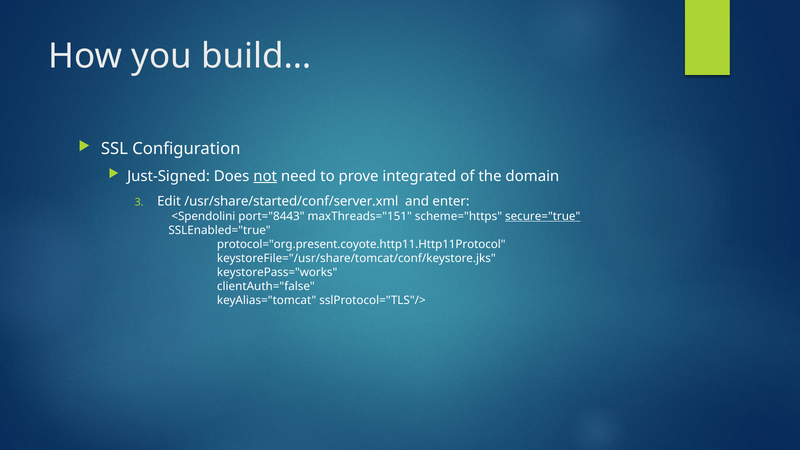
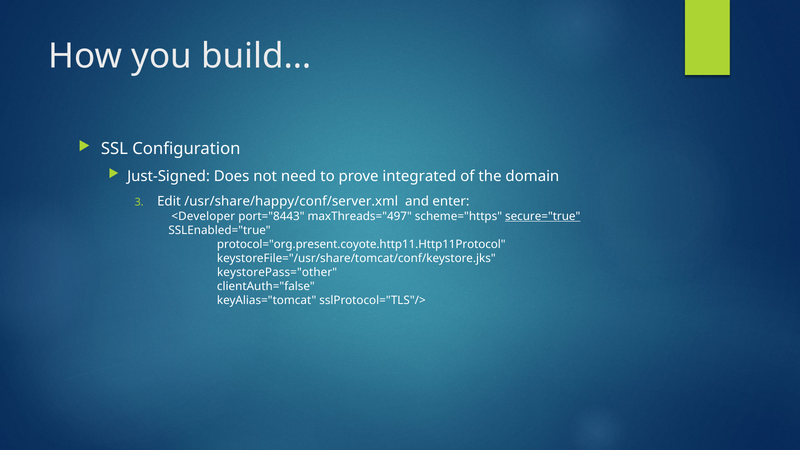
not underline: present -> none (265, 176)
/usr/share/started/conf/server.xml: /usr/share/started/conf/server.xml -> /usr/share/happy/conf/server.xml (291, 201)
<Spendolini: <Spendolini -> <Developer (203, 216)
maxThreads="151: maxThreads="151 -> maxThreads="497 (360, 216)
keystorePass="works: keystorePass="works -> keystorePass="other (277, 272)
